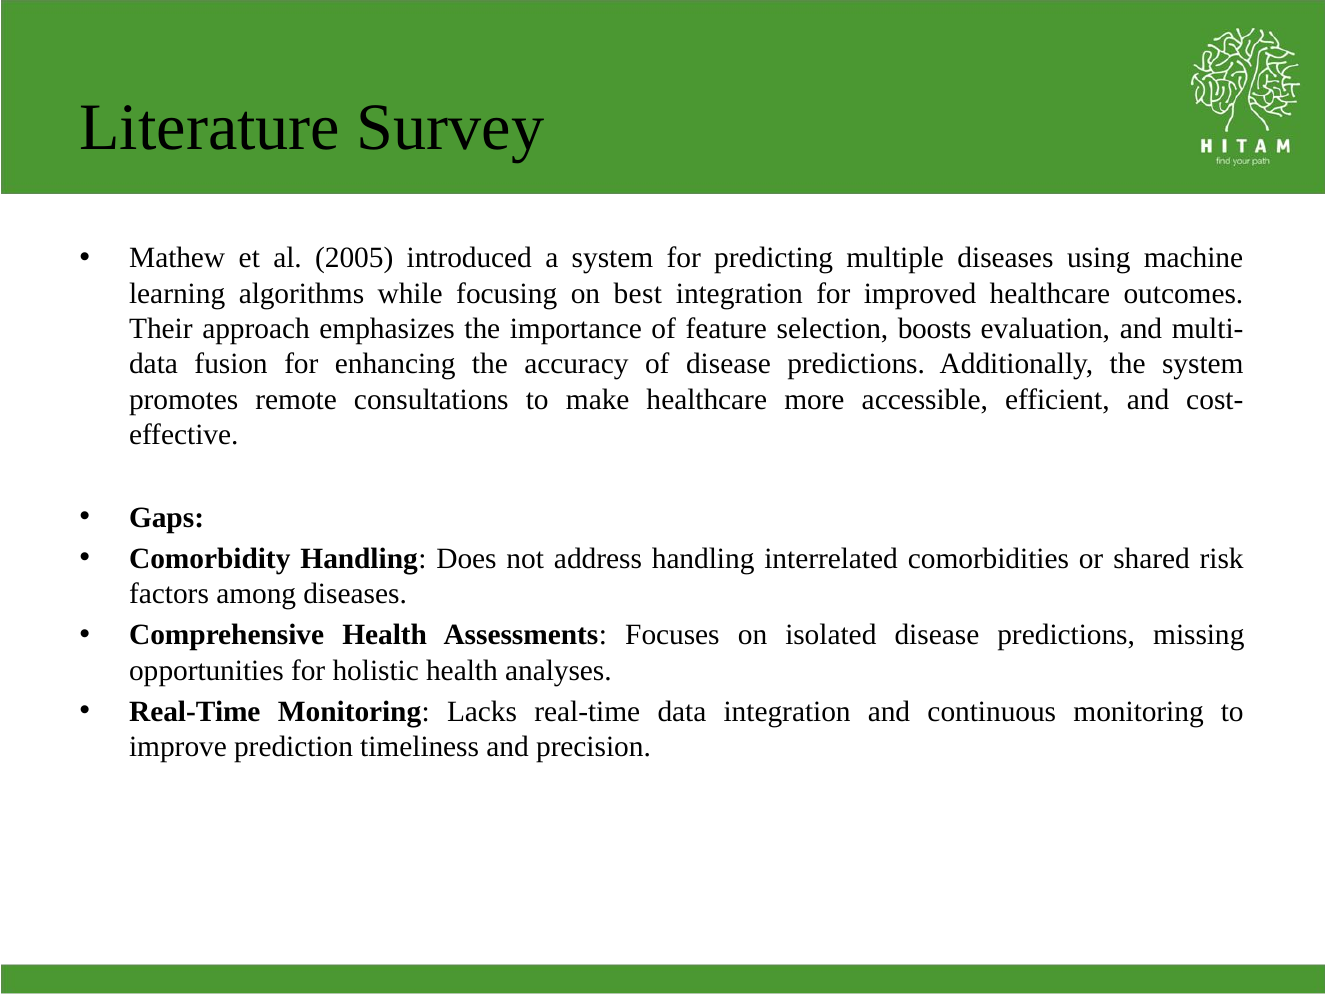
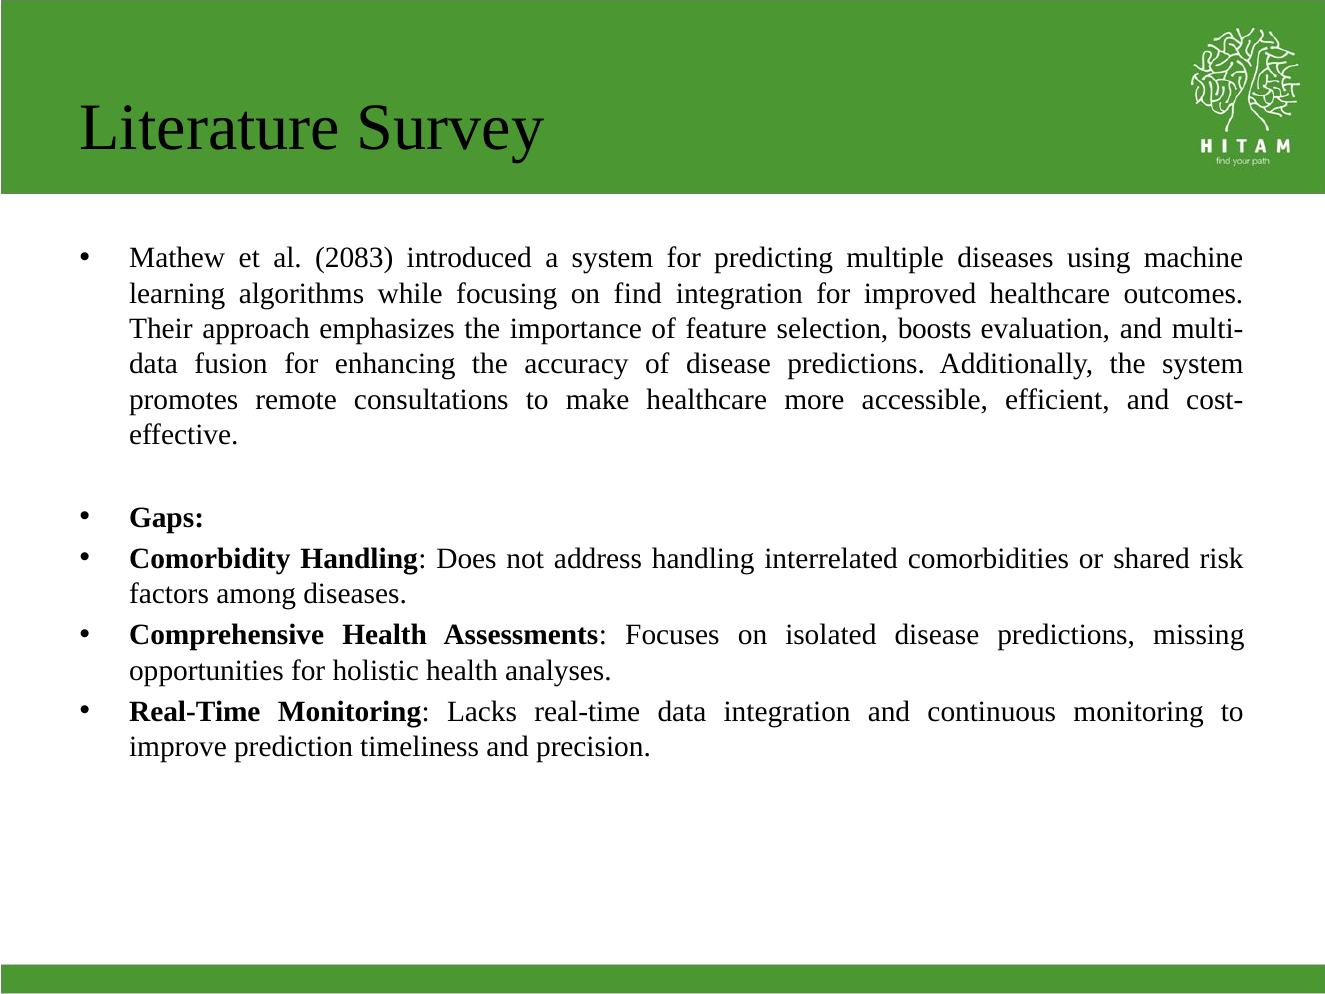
2005: 2005 -> 2083 (354, 258)
best: best -> find (638, 294)
